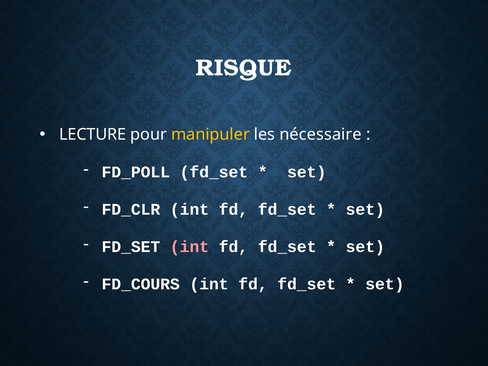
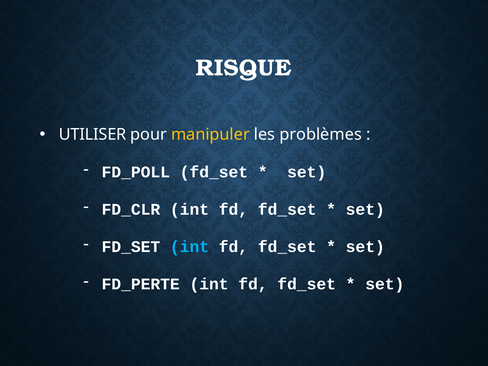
LECTURE: LECTURE -> UTILISER (93, 135)
nécessaire: nécessaire -> problèmes (321, 135)
int colour: pink -> light blue (190, 247)
FD_COURS: FD_COURS -> FD_PERTE (141, 284)
